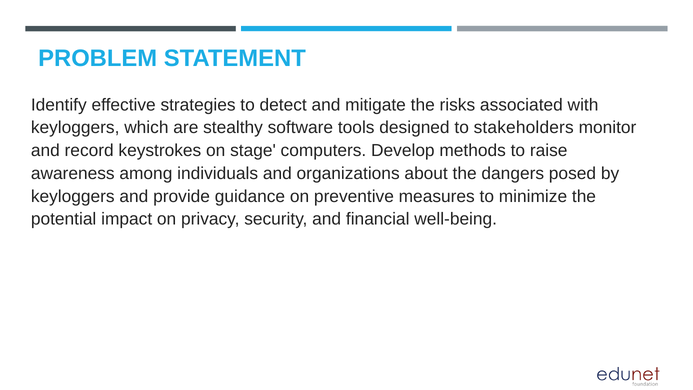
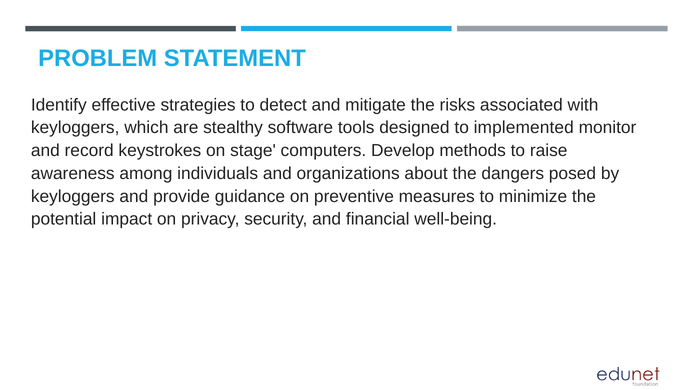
stakeholders: stakeholders -> implemented (524, 128)
